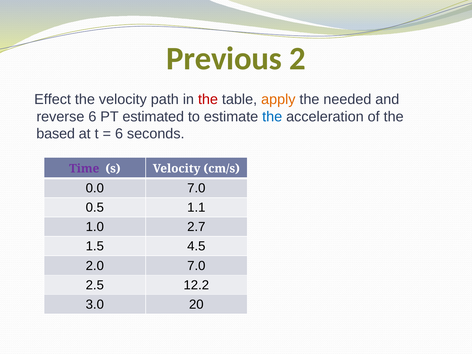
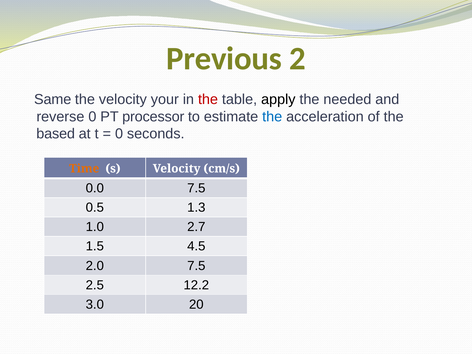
Effect: Effect -> Same (53, 99)
path: path -> your (165, 99)
apply colour: orange -> black (278, 99)
reverse 6: 6 -> 0 (92, 117)
estimated: estimated -> processor (153, 117)
6: 6 -> 0 (119, 134)
Time colour: purple -> orange (84, 169)
0.0 7.0: 7.0 -> 7.5 (196, 188)
1.1: 1.1 -> 1.3 (196, 208)
2.0 7.0: 7.0 -> 7.5 (196, 266)
